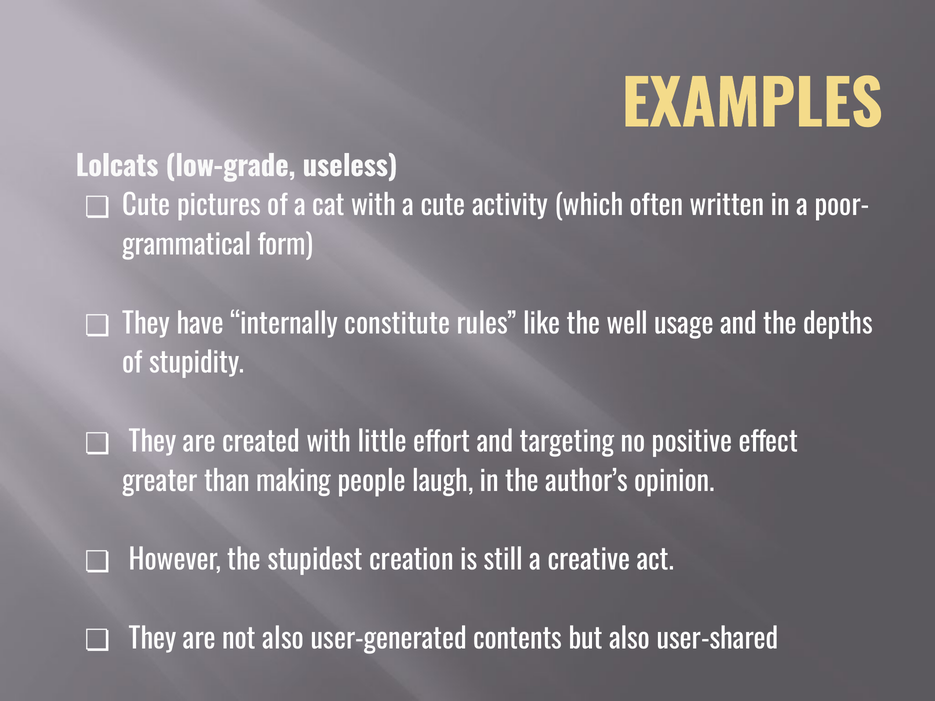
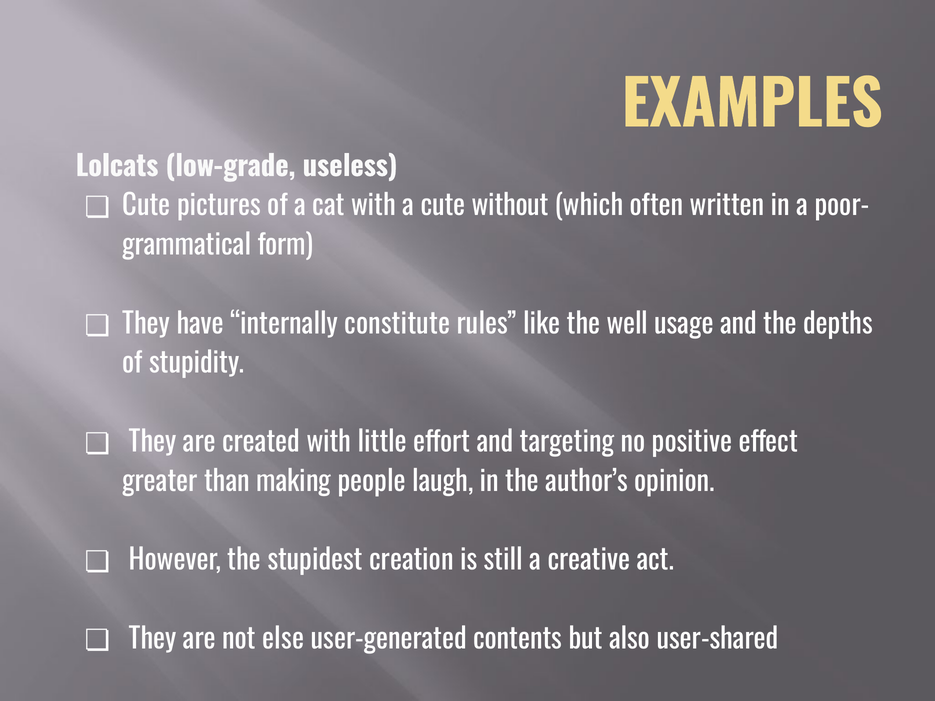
activity: activity -> without (510, 206)
not also: also -> else (283, 639)
